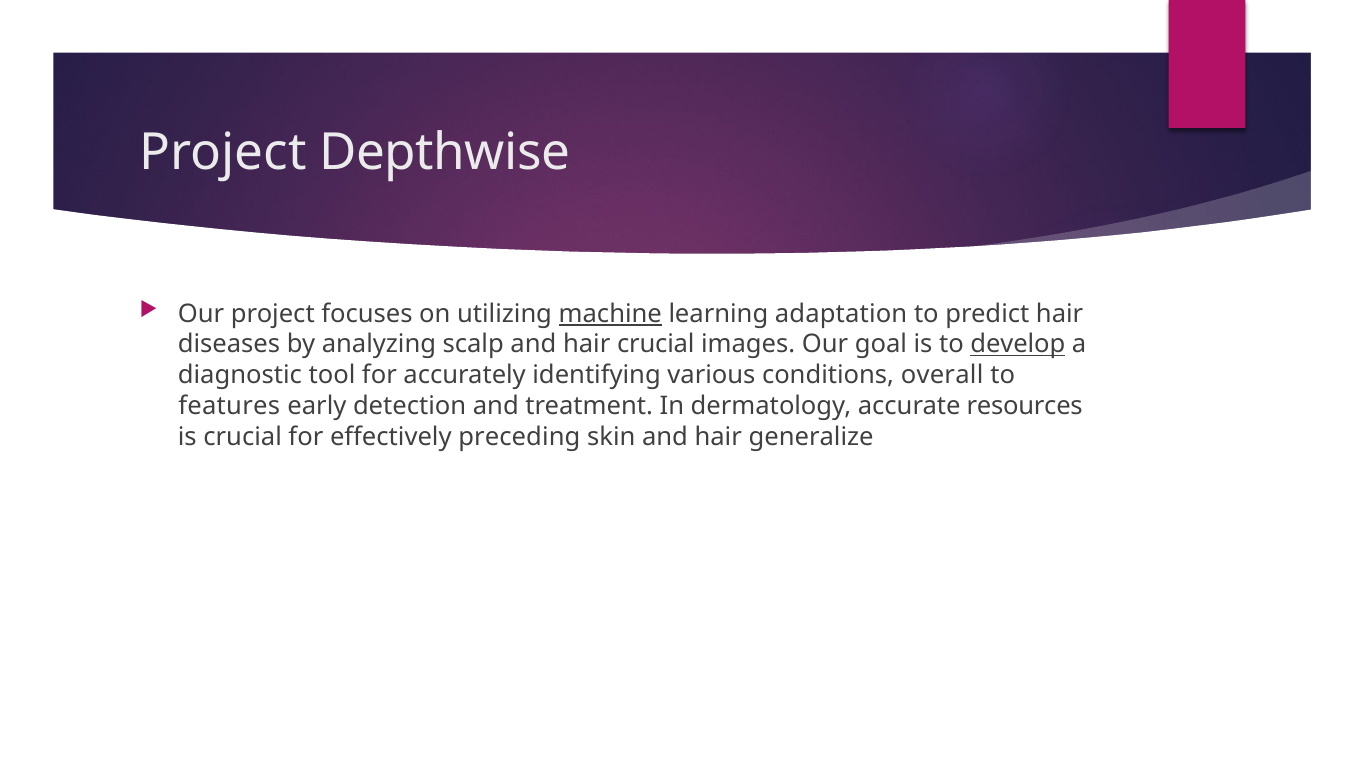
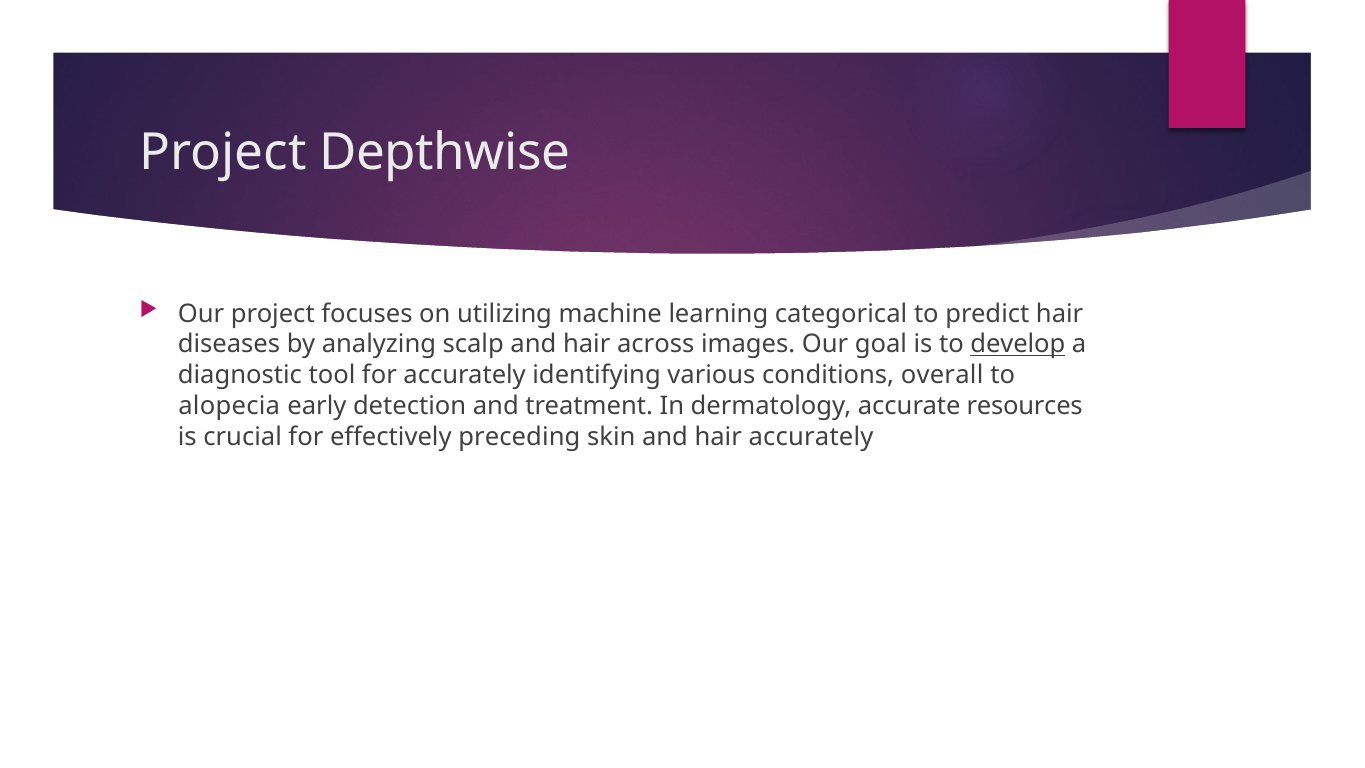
machine underline: present -> none (610, 314)
adaptation: adaptation -> categorical (841, 314)
hair crucial: crucial -> across (656, 344)
features: features -> alopecia (229, 406)
hair generalize: generalize -> accurately (811, 437)
